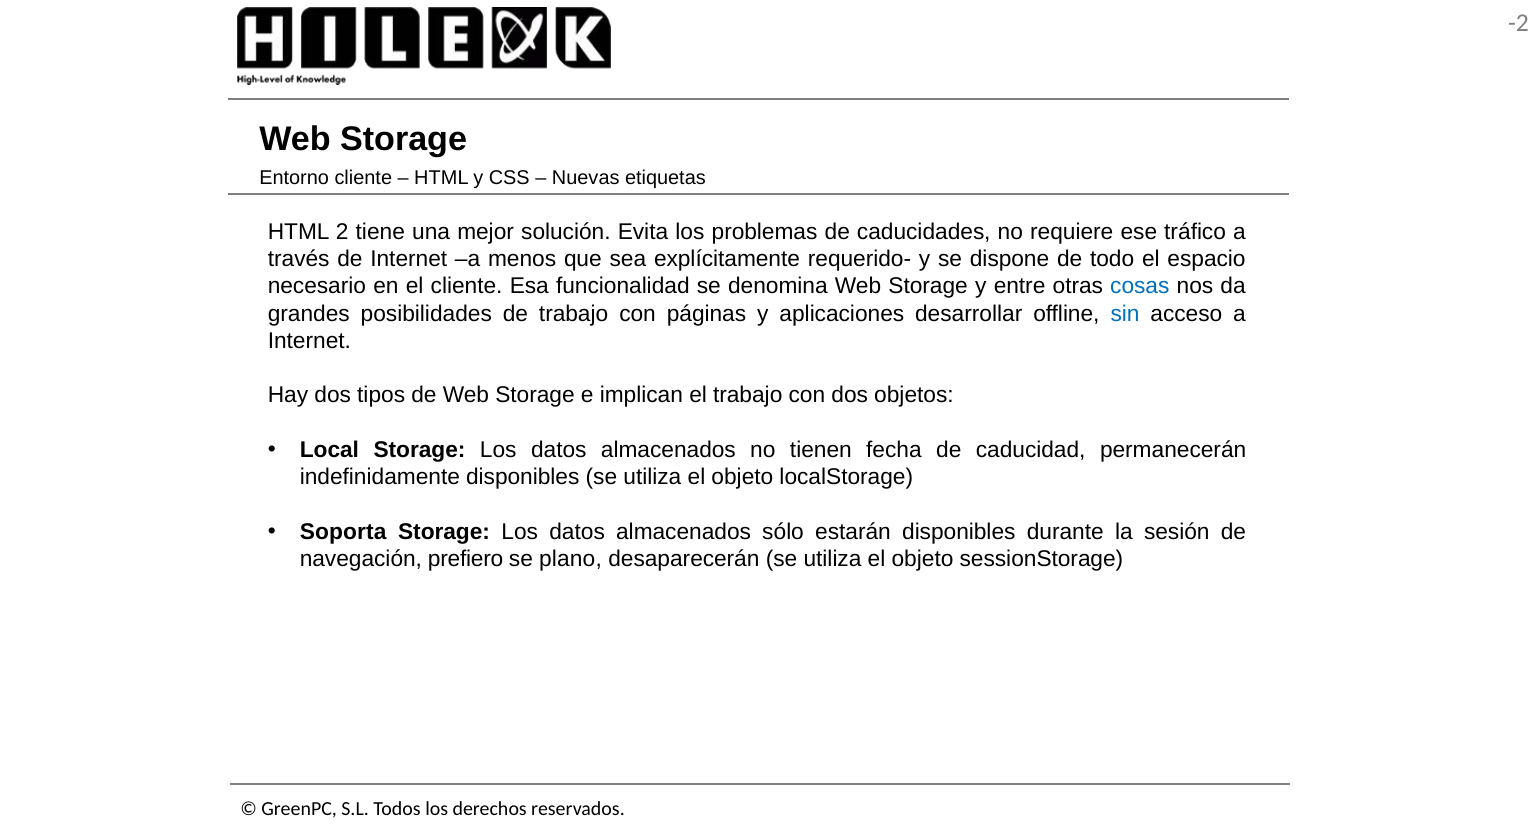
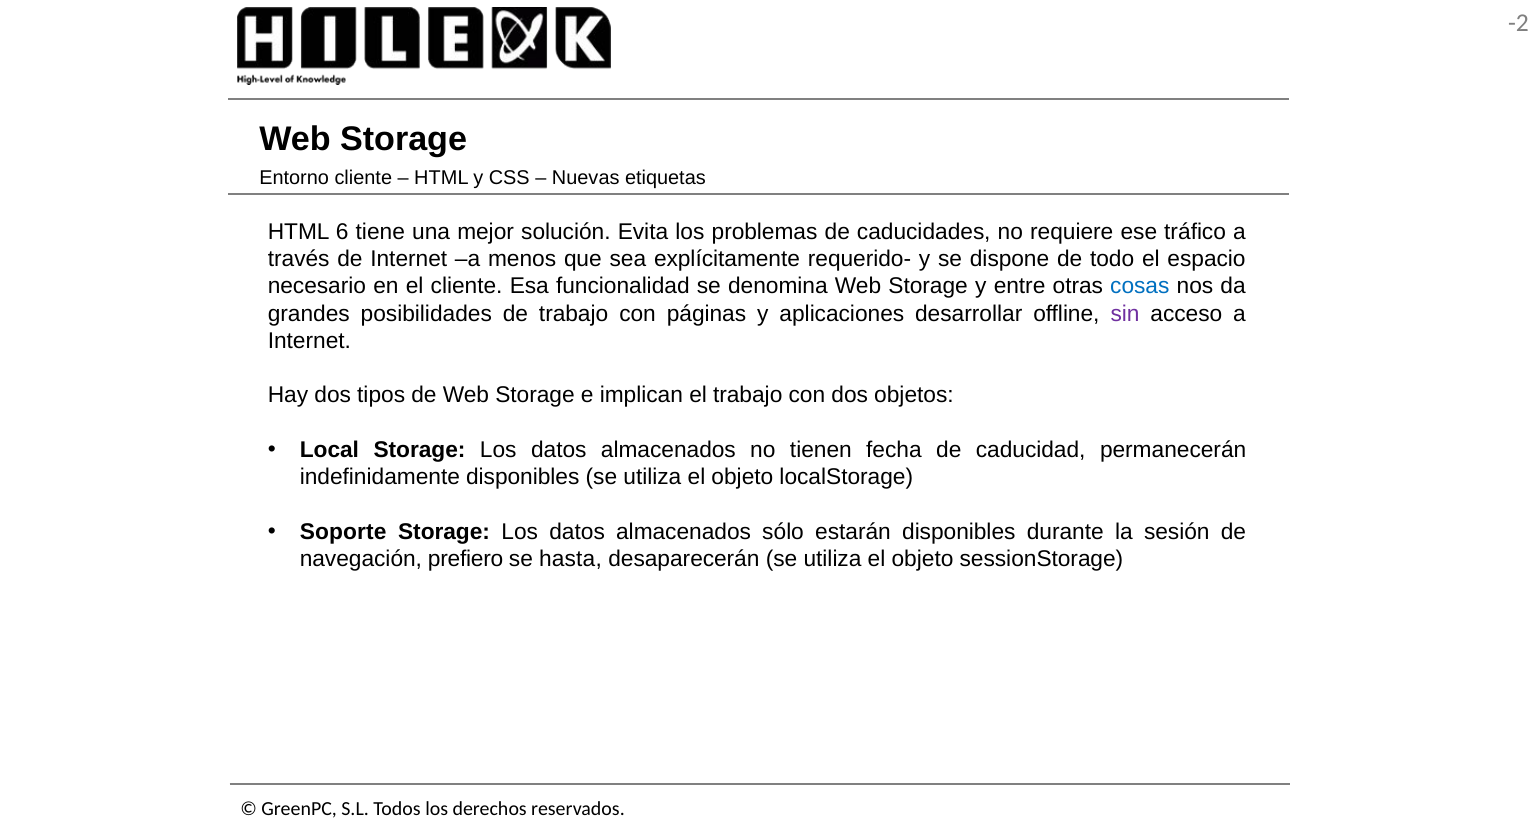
2: 2 -> 6 (342, 232)
sin colour: blue -> purple (1125, 314)
Soporta: Soporta -> Soporte (343, 532)
plano: plano -> hasta (570, 559)
